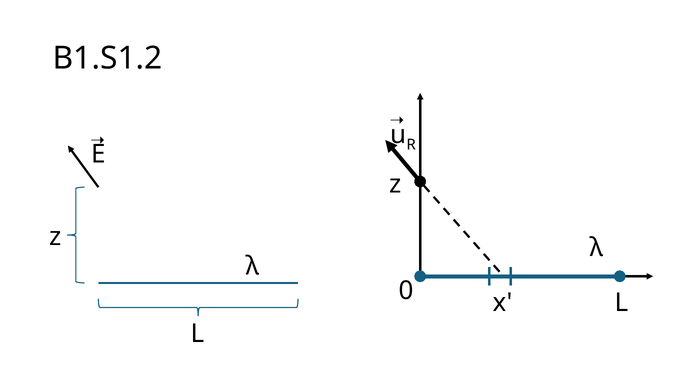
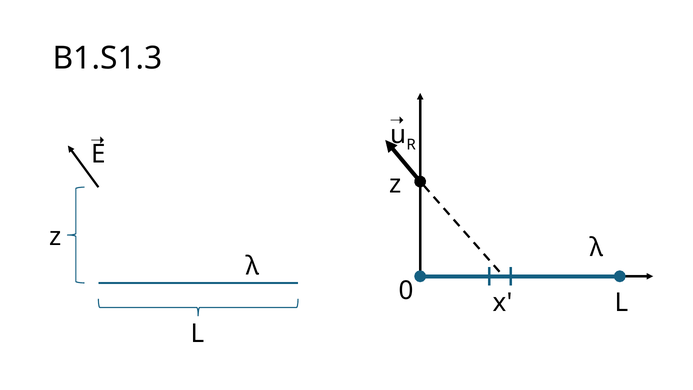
B1.S1.2: B1.S1.2 -> B1.S1.3 (108, 58)
